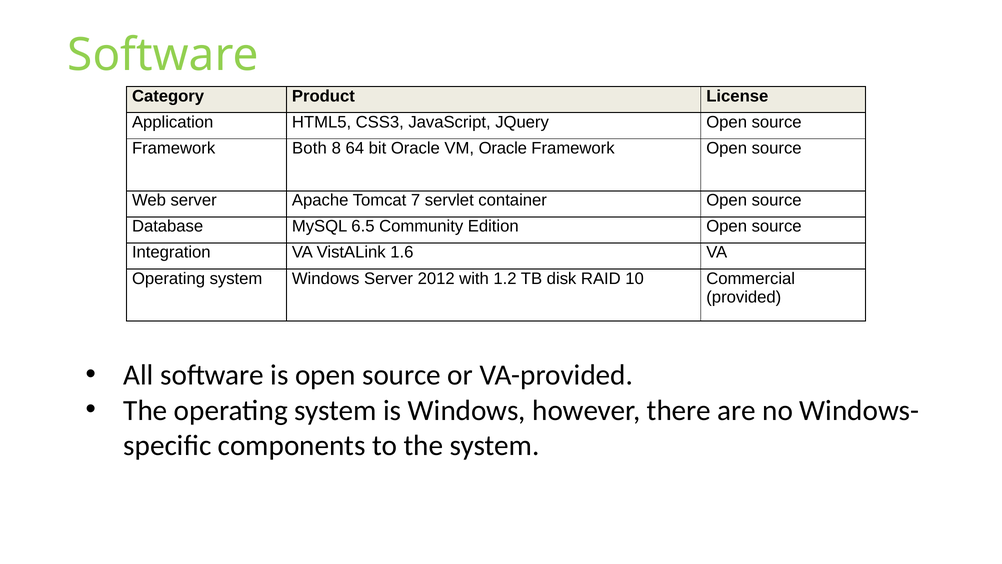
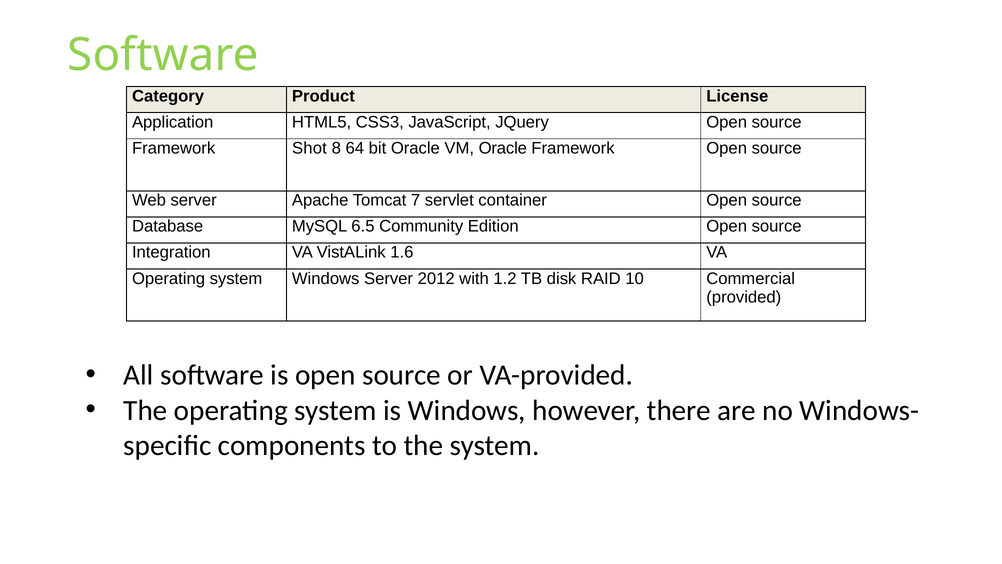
Both: Both -> Shot (309, 148)
